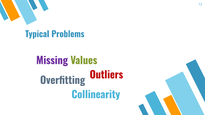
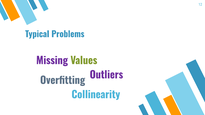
Outliers colour: red -> purple (106, 75)
